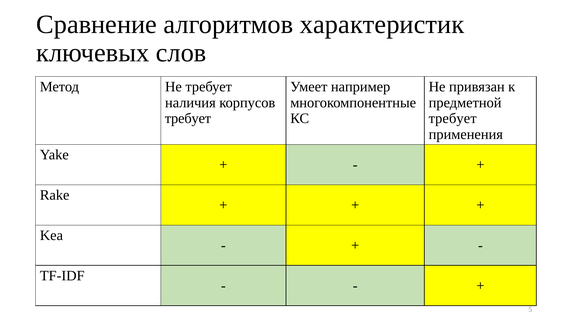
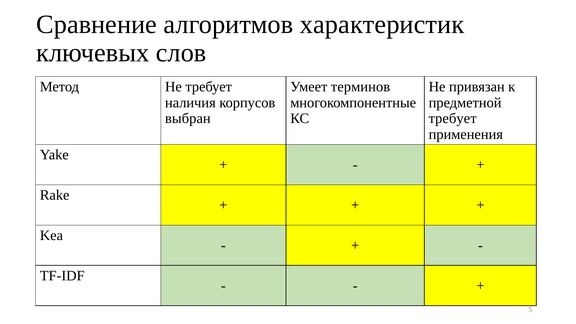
например: например -> терминов (361, 87)
требует: требует -> выбран (188, 119)
